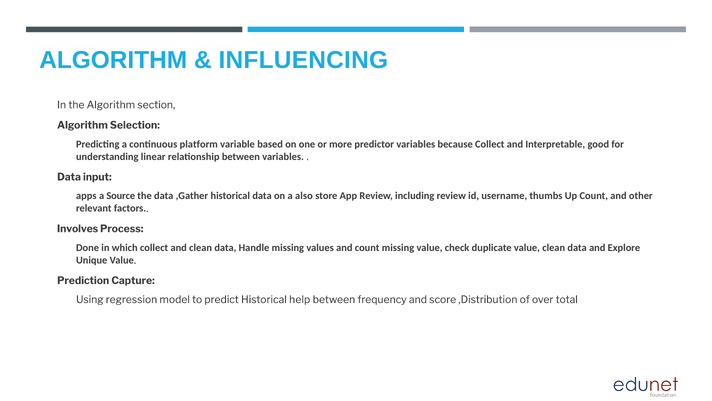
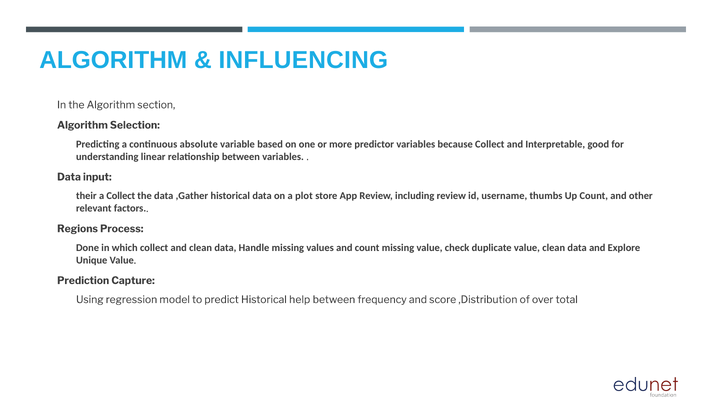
platform: platform -> absolute (199, 144)
apps: apps -> their (86, 196)
a Source: Source -> Collect (121, 196)
also: also -> plot (304, 196)
Involves: Involves -> Regions (77, 229)
